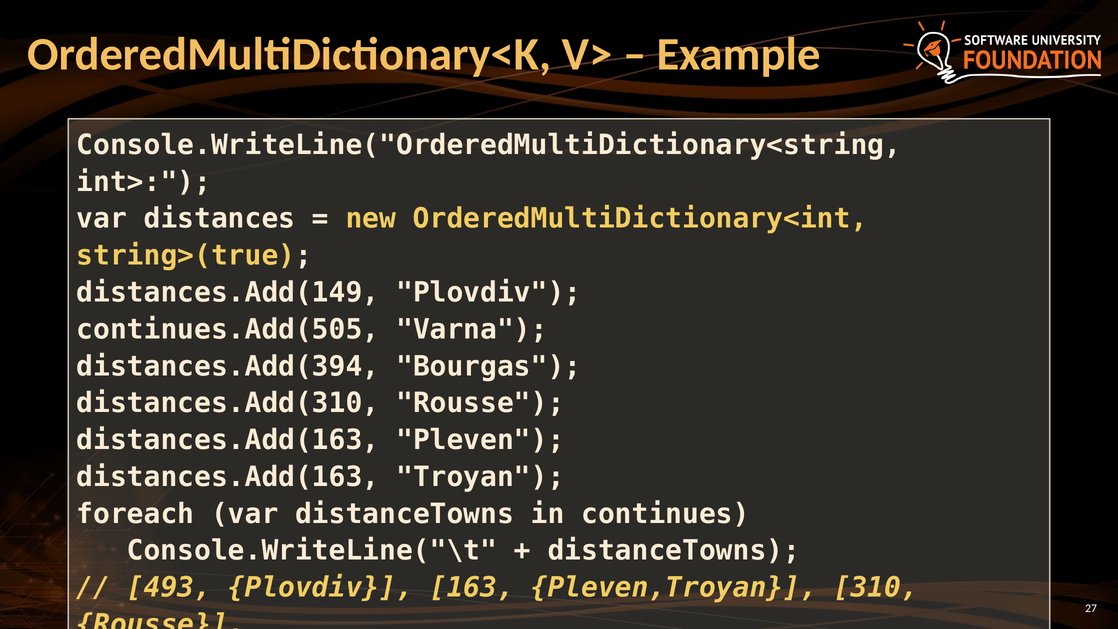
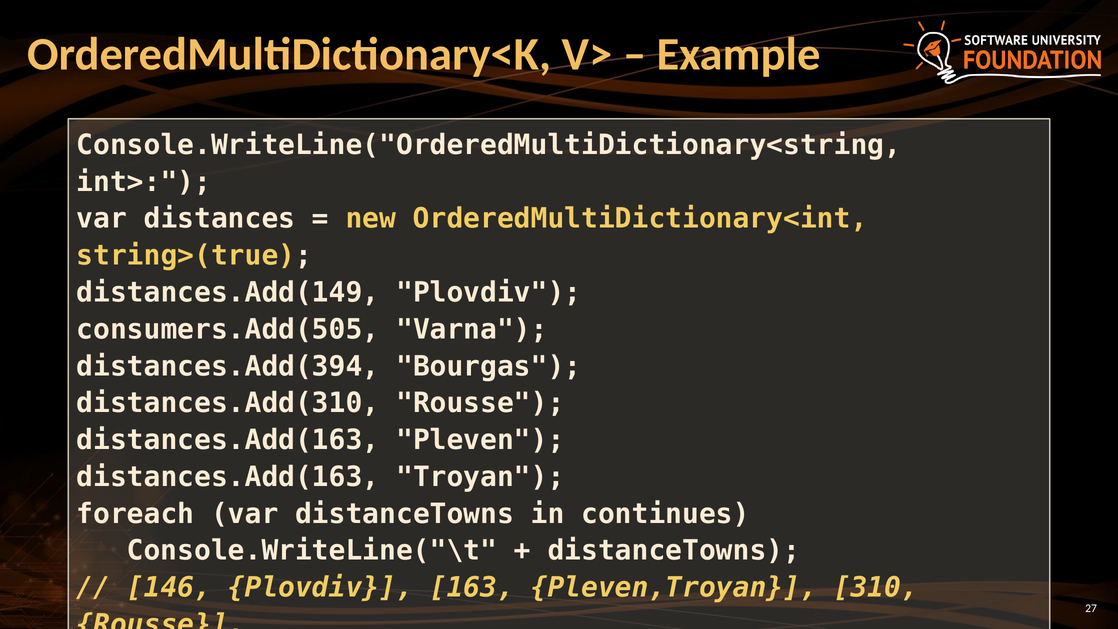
continues.Add(505: continues.Add(505 -> consumers.Add(505 (228, 329)
493: 493 -> 146 (169, 588)
